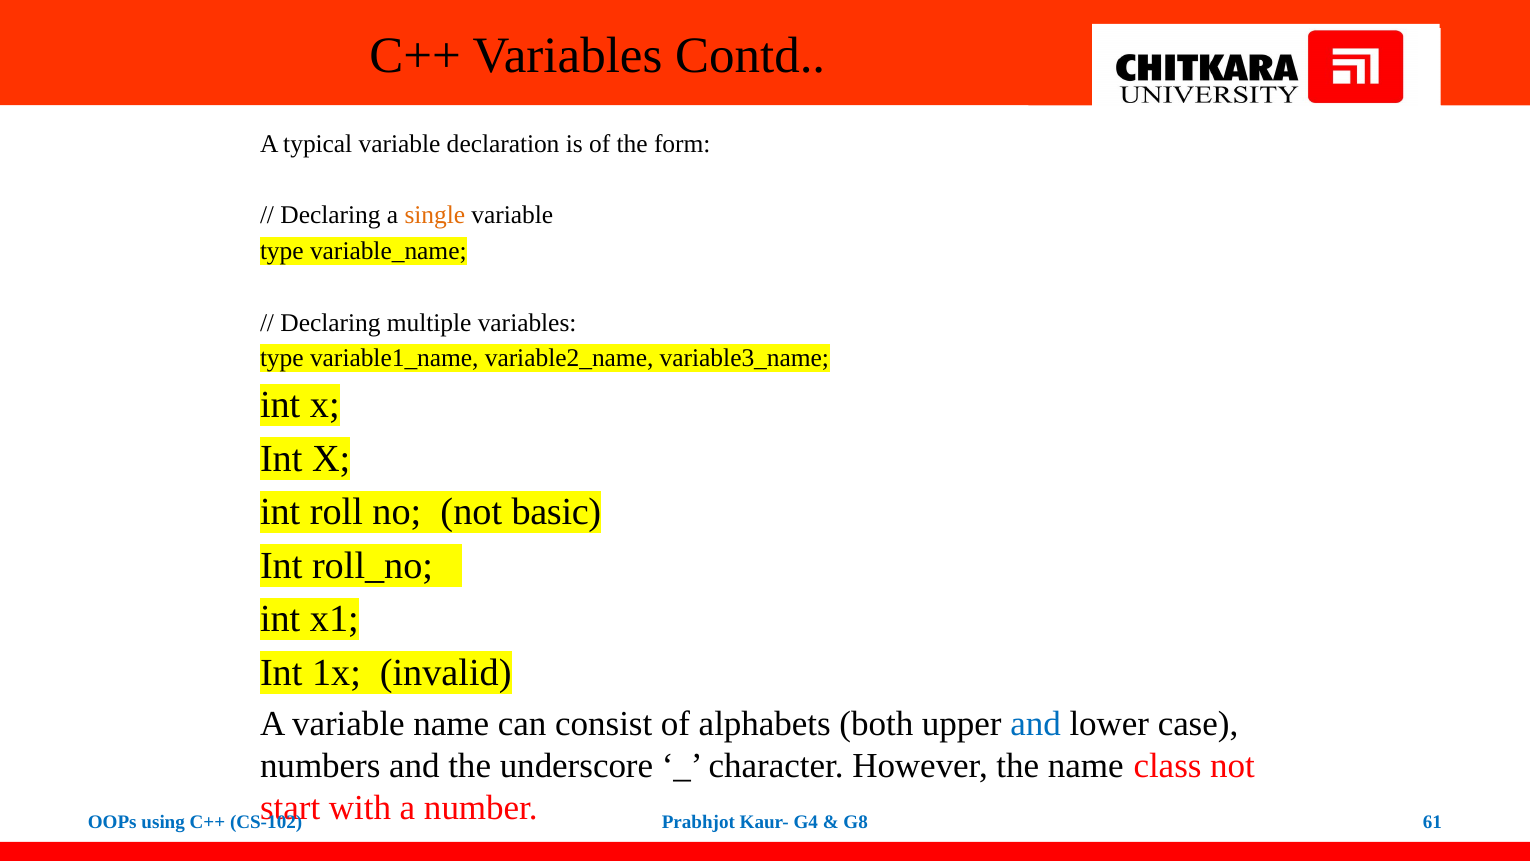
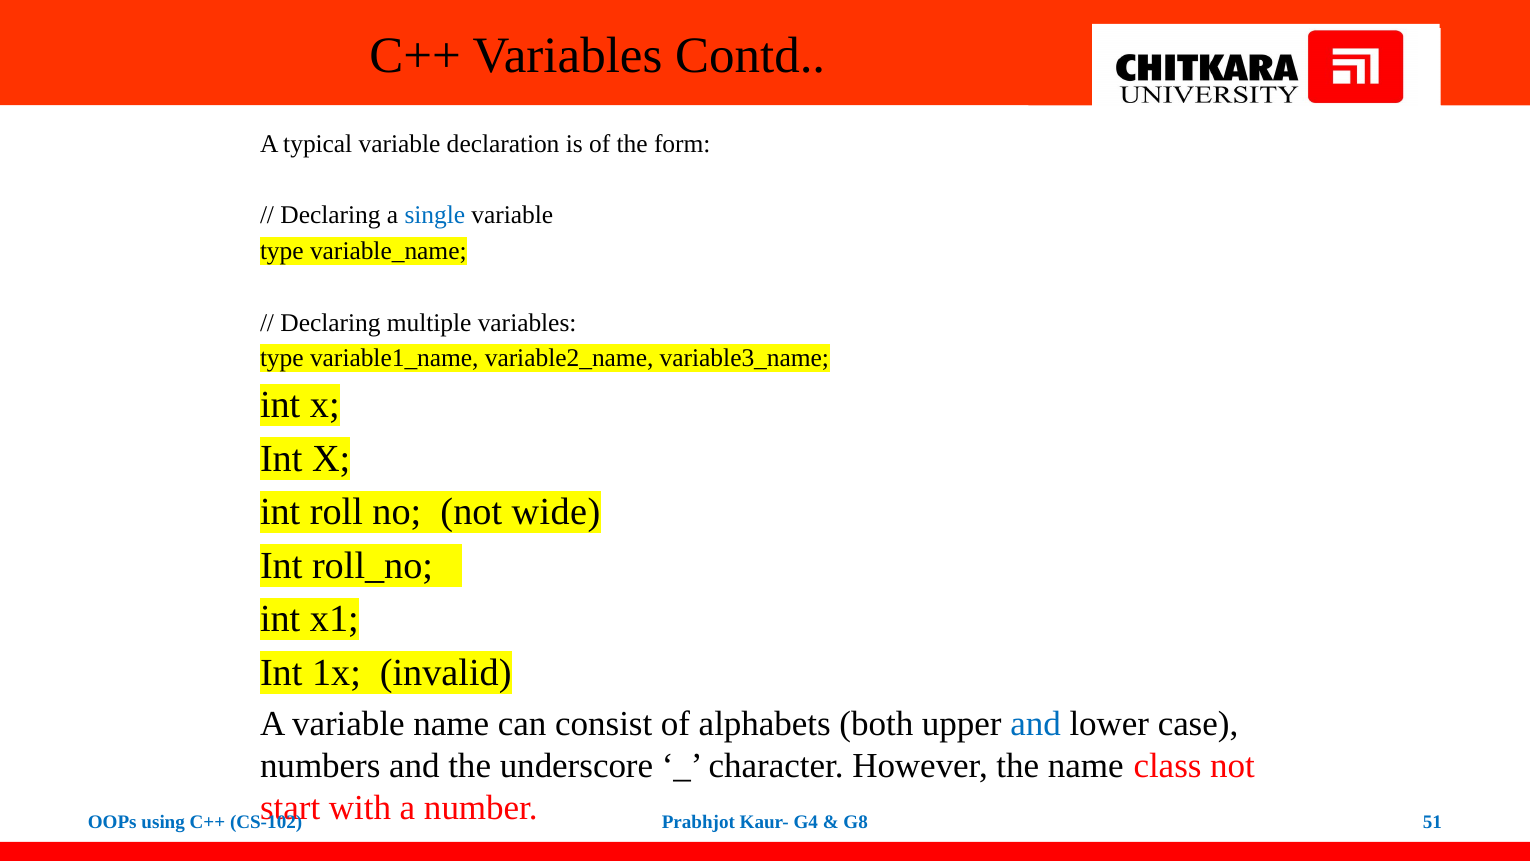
single colour: orange -> blue (435, 215)
basic: basic -> wide (556, 512)
61: 61 -> 51 (1432, 822)
